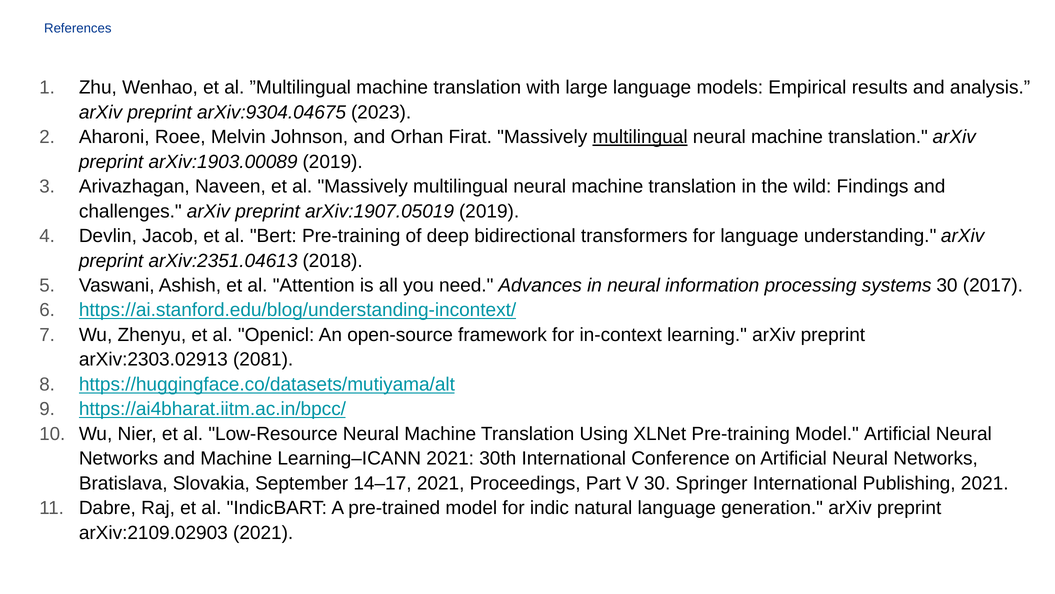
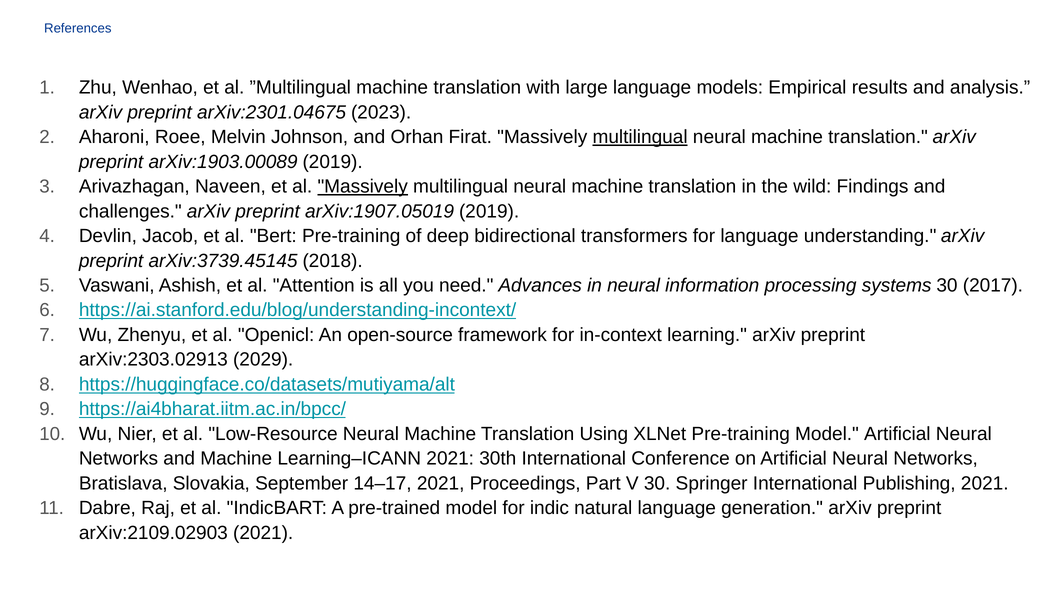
arXiv:9304.04675: arXiv:9304.04675 -> arXiv:2301.04675 (272, 112)
Massively underline: none -> present (363, 186)
arXiv:2351.04613: arXiv:2351.04613 -> arXiv:3739.45145 (223, 260)
2081: 2081 -> 2029 (263, 359)
